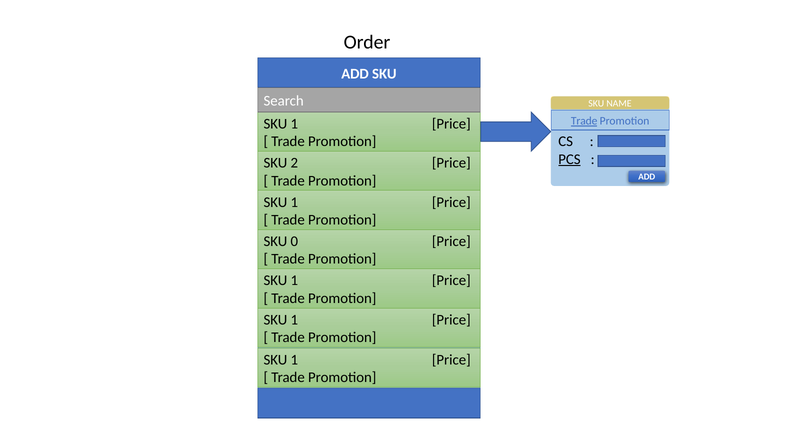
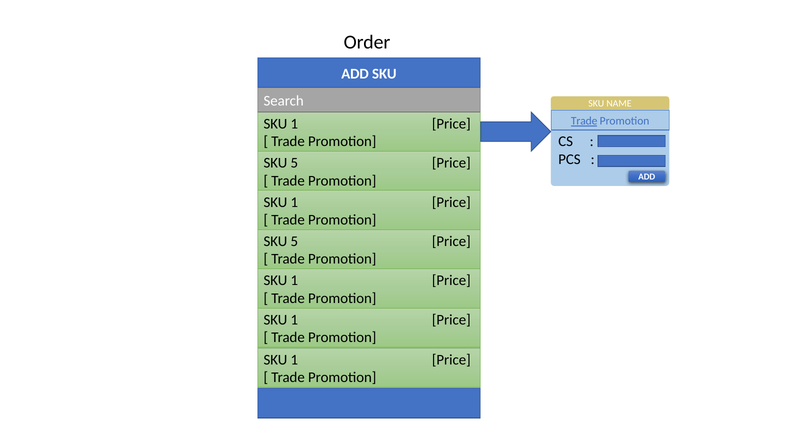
PCS underline: present -> none (569, 159)
2: 2 -> 5 (294, 163)
0: 0 -> 5 (294, 241)
